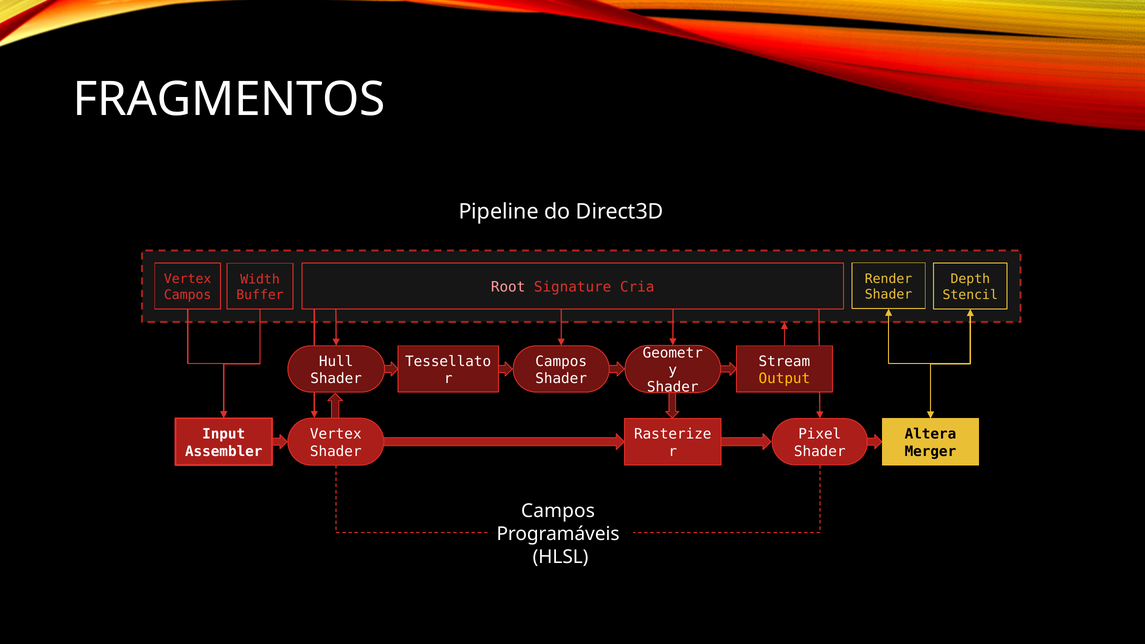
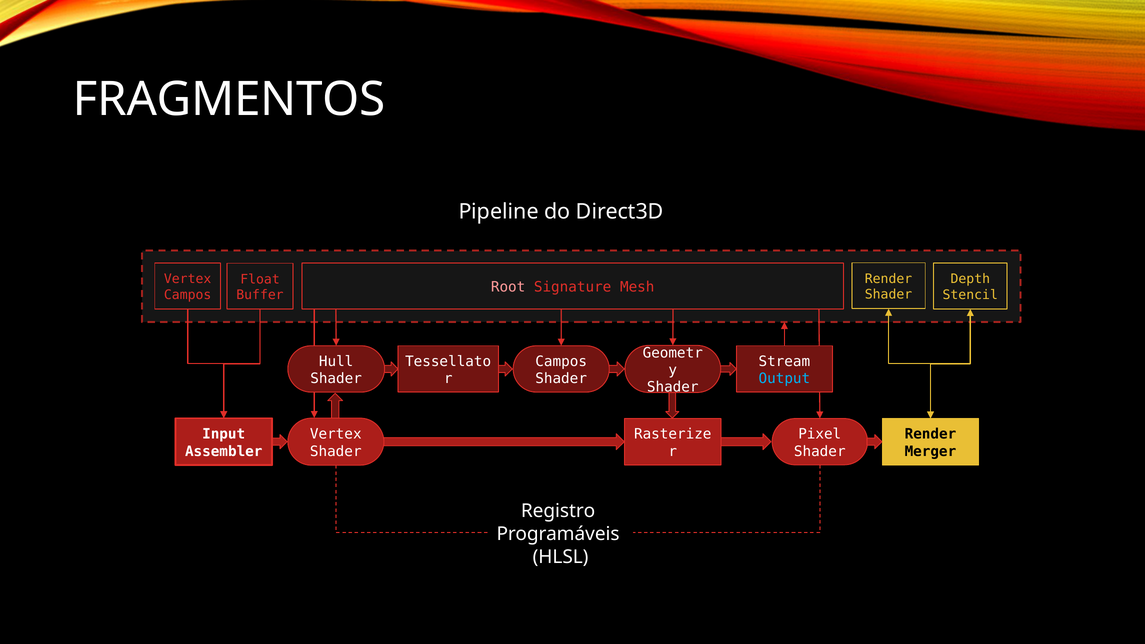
Width: Width -> Float (260, 279)
Cria: Cria -> Mesh (637, 287)
Output colour: yellow -> light blue (784, 379)
Altera: Altera -> Render (930, 434)
Campos: Campos -> Registro (558, 511)
